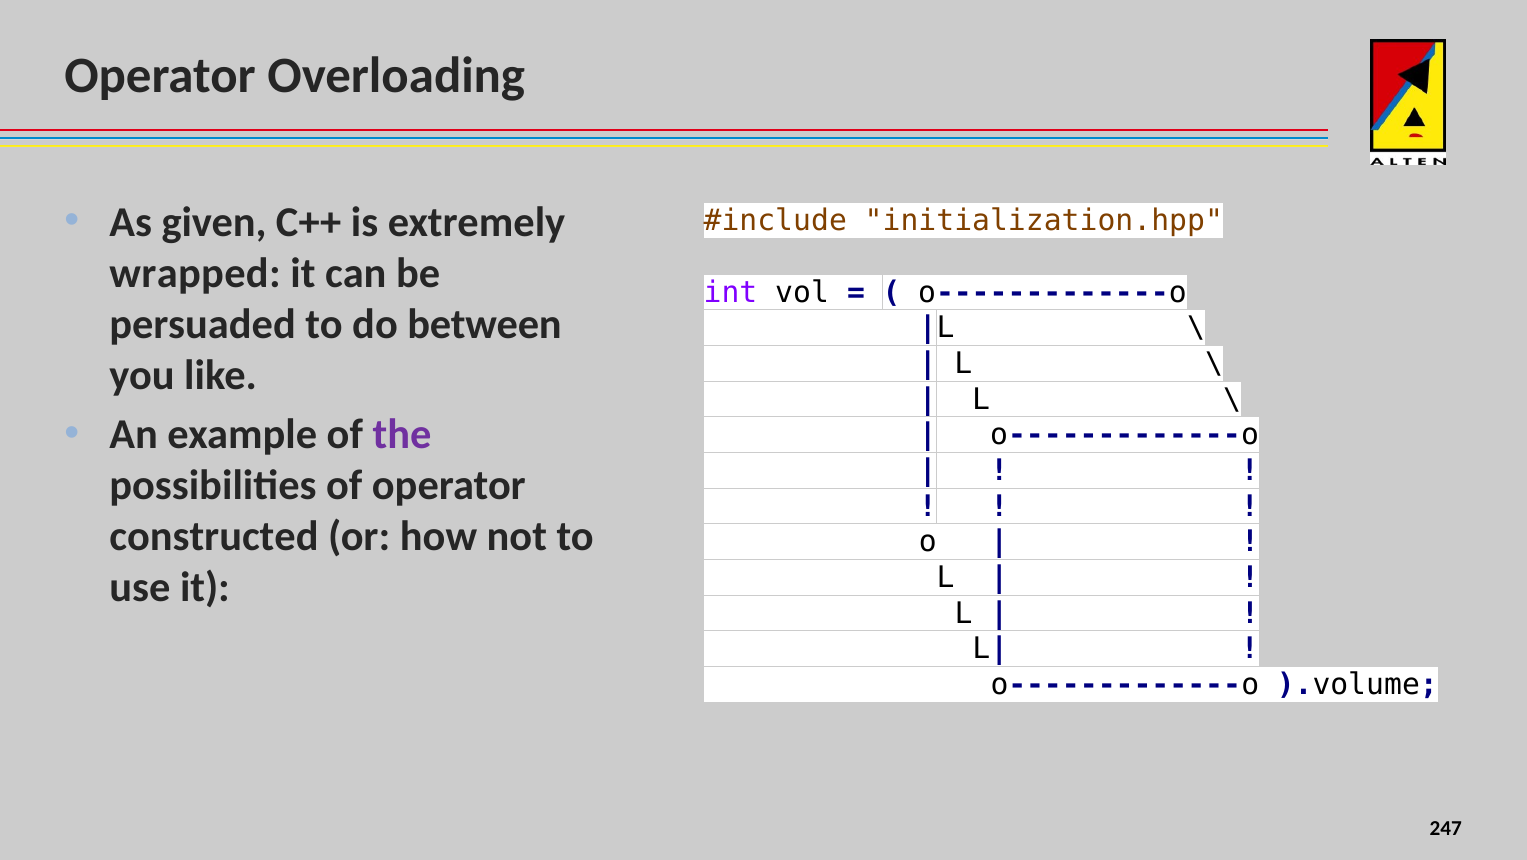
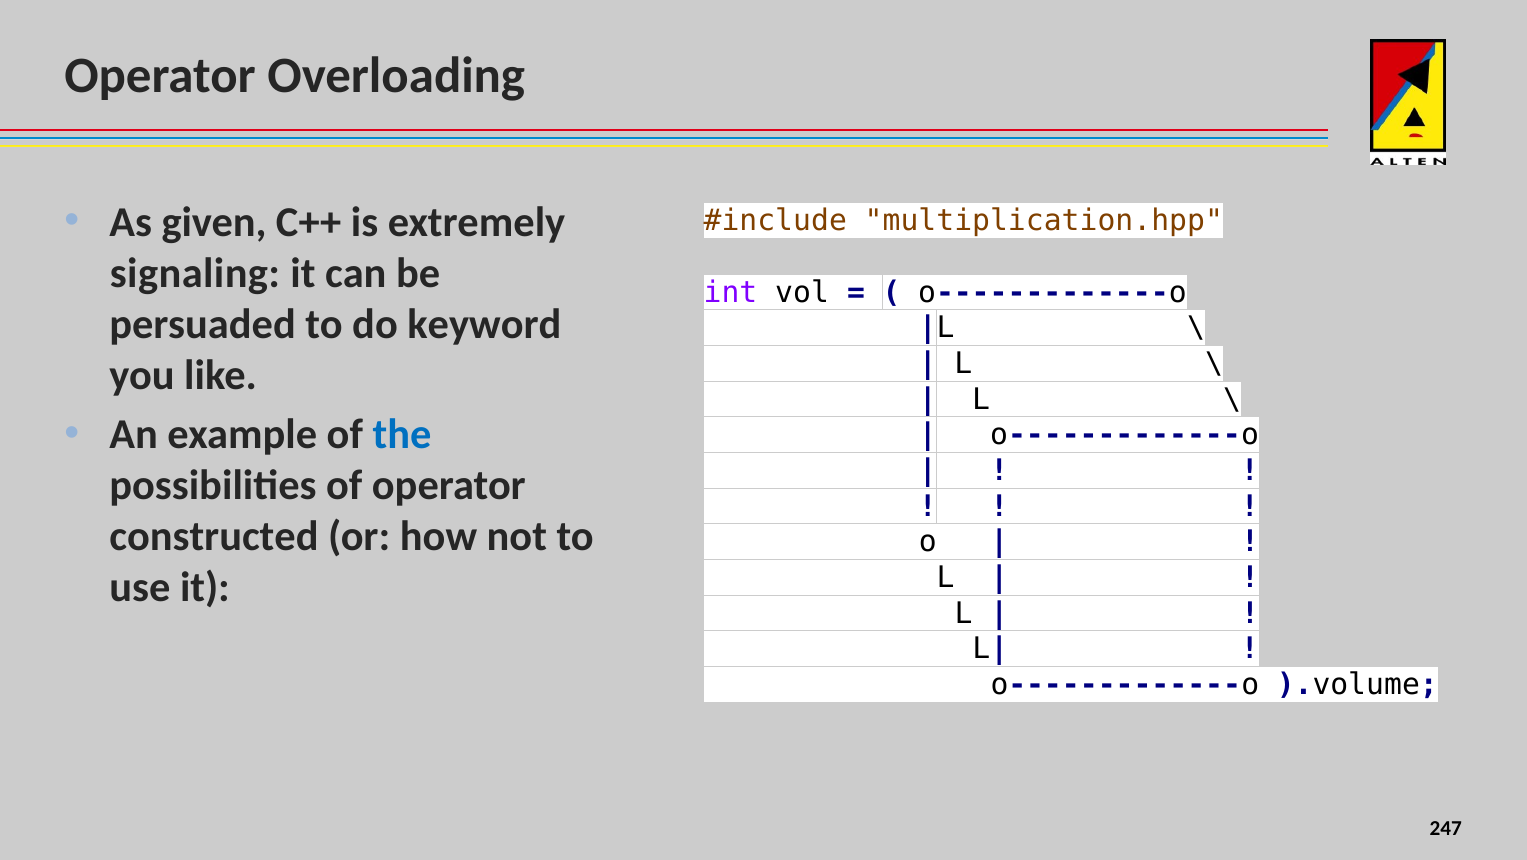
initialization.hpp: initialization.hpp -> multiplication.hpp (1044, 221)
wrapped: wrapped -> signaling (195, 273)
between: between -> keyword (484, 324)
the colour: purple -> blue (402, 434)
